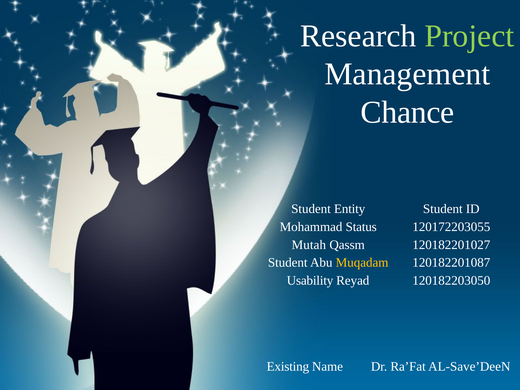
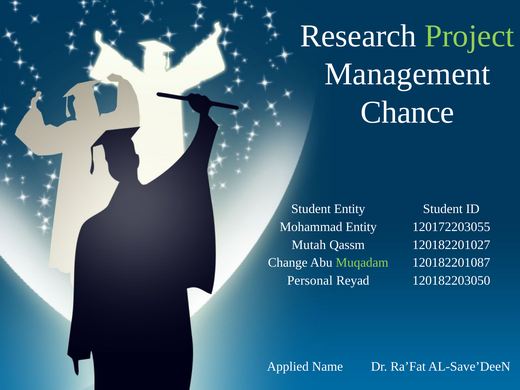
Mohammad Status: Status -> Entity (361, 227)
Student: Student -> Change (288, 263)
Muqadam colour: yellow -> light green (362, 263)
Usability: Usability -> Personal (310, 281)
Existing: Existing -> Applied (288, 367)
